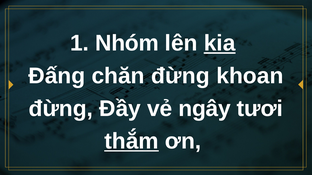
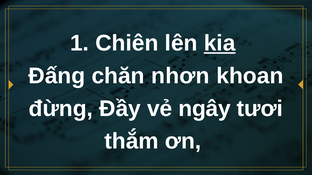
Nhóm: Nhóm -> Chiên (127, 43)
chăn đừng: đừng -> nhơn (180, 76)
thắm underline: present -> none (131, 142)
